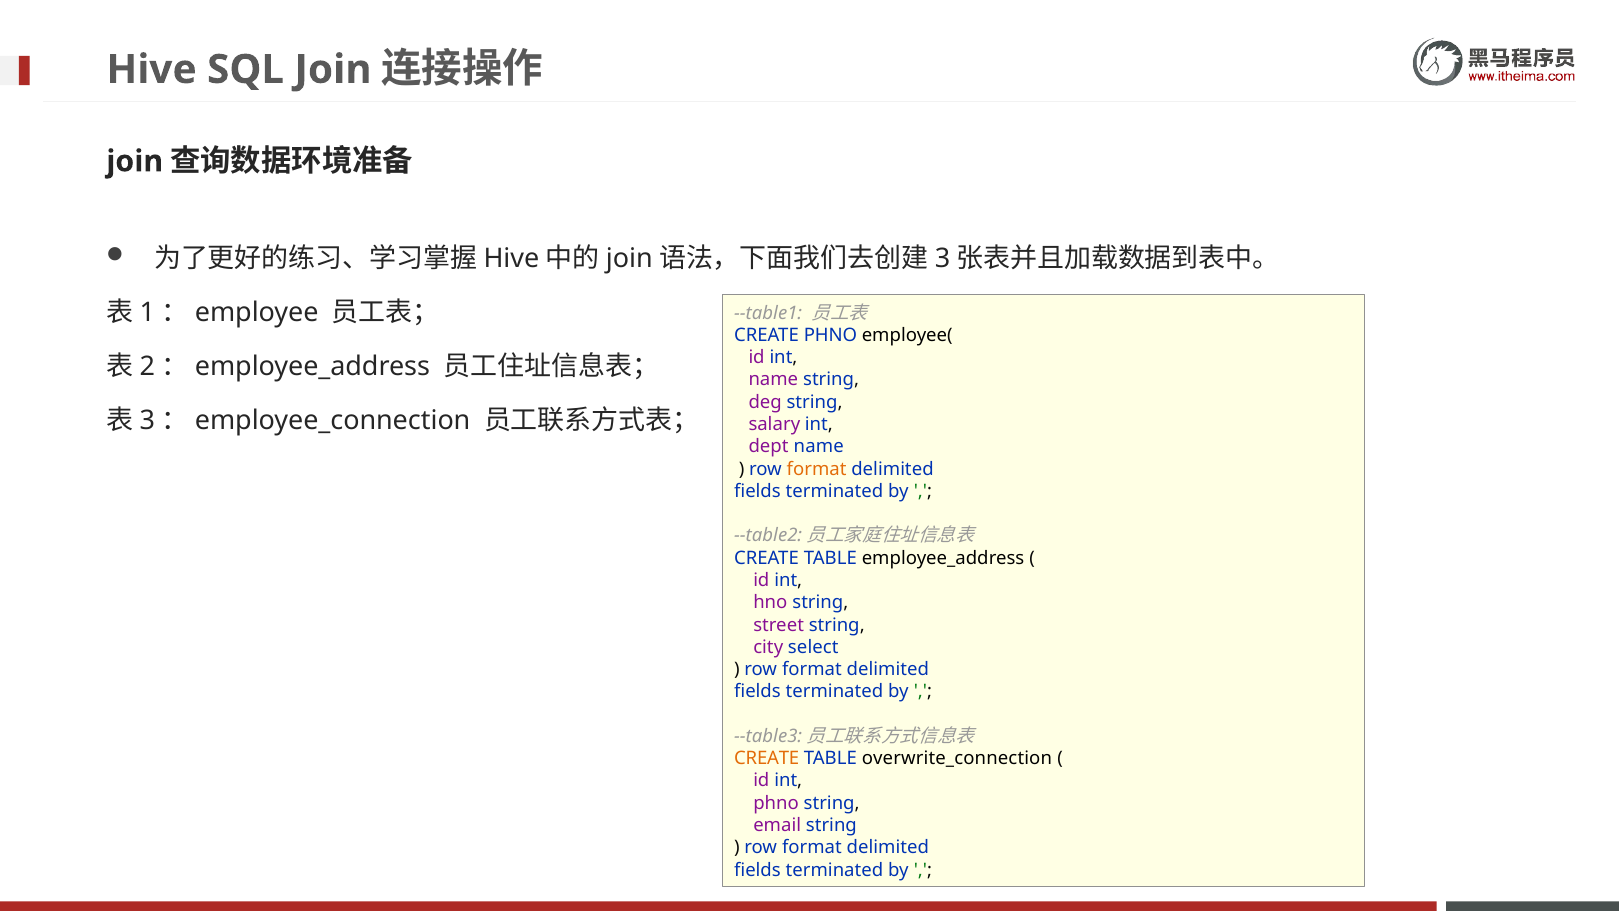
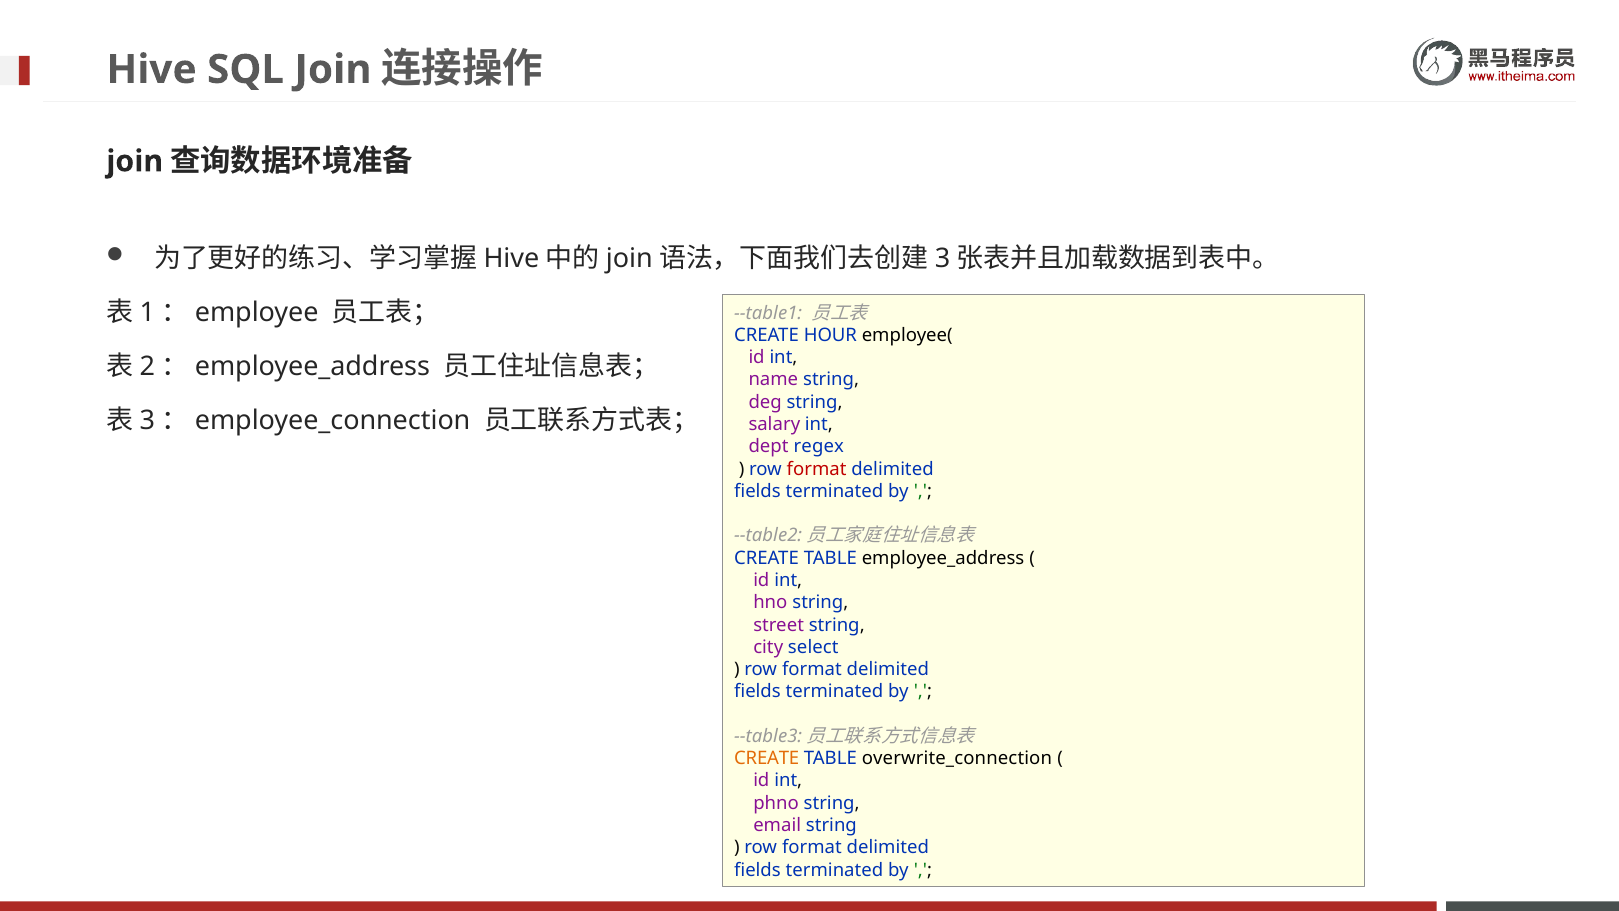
CREATE PHNO: PHNO -> HOUR (830, 335)
dept name: name -> regex (819, 446)
format colour: orange -> red (817, 469)
